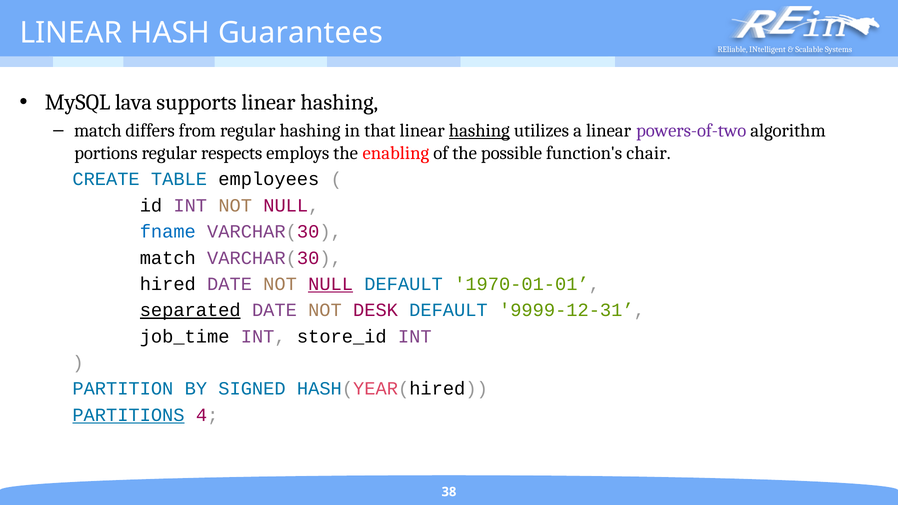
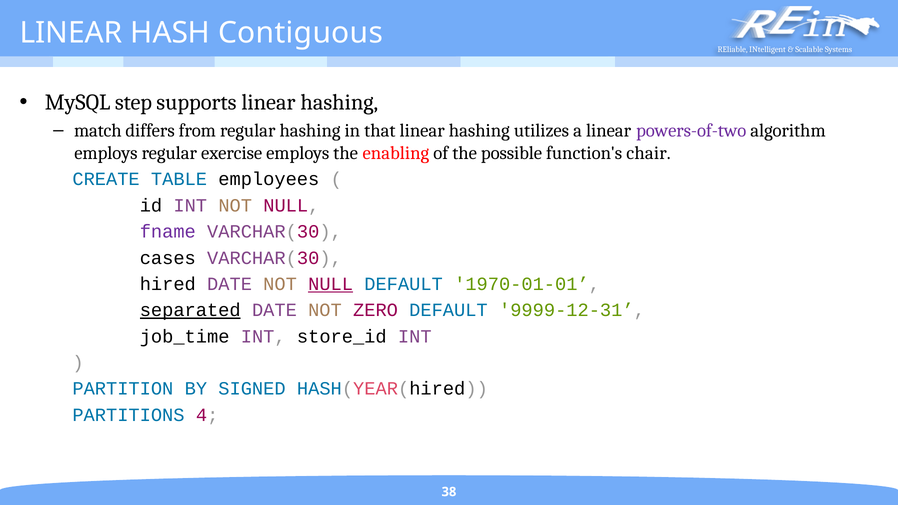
Guarantees: Guarantees -> Contiguous (301, 33)
lava: lava -> step (133, 103)
hashing underline: present -> none (479, 131)
portions: portions -> employs (106, 153)
respects: respects -> exercise (232, 153)
fname colour: blue -> purple (168, 232)
match: match -> cases (168, 258)
DESK: DESK -> ZERO (376, 310)
PARTITIONS underline: present -> none (128, 415)
